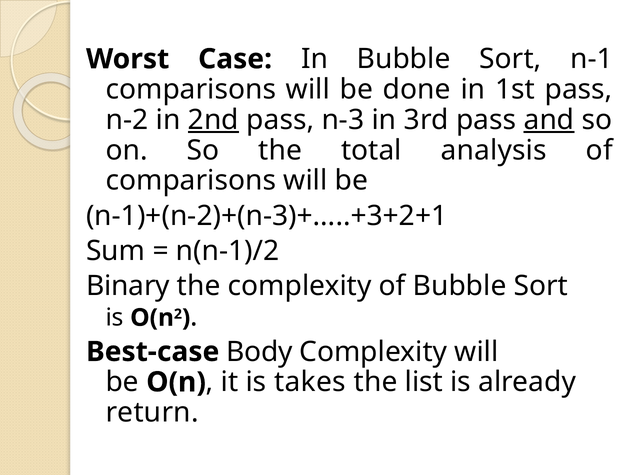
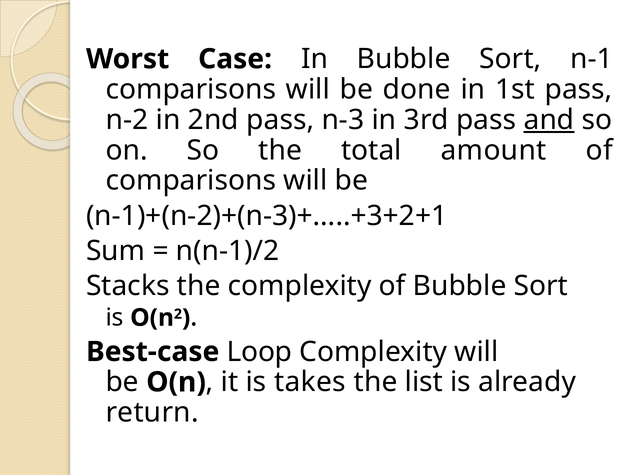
2nd underline: present -> none (213, 120)
analysis: analysis -> amount (494, 150)
Binary: Binary -> Stacks (128, 286)
Body: Body -> Loop (259, 352)
